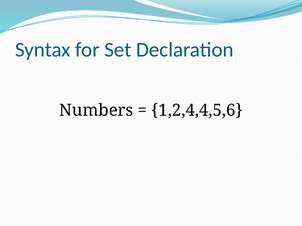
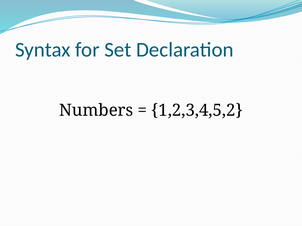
1,2,4,4,5,6: 1,2,4,4,5,6 -> 1,2,3,4,5,2 (197, 111)
